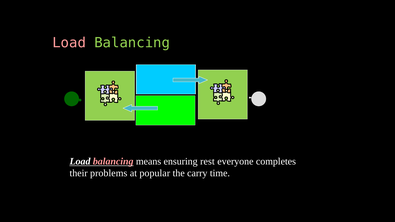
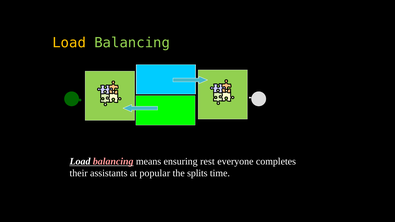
Load colour: pink -> yellow (69, 43)
problems: problems -> assistants (109, 173)
carry: carry -> splits (197, 173)
